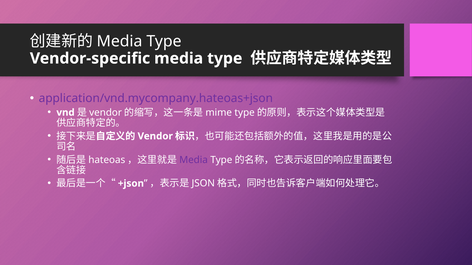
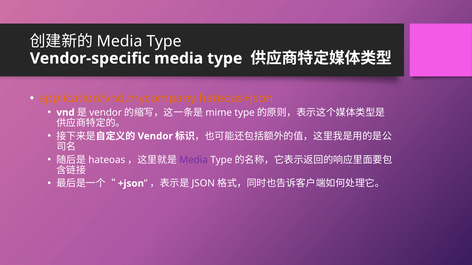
application/vnd.mycompany.hateoas+json colour: purple -> orange (156, 99)
